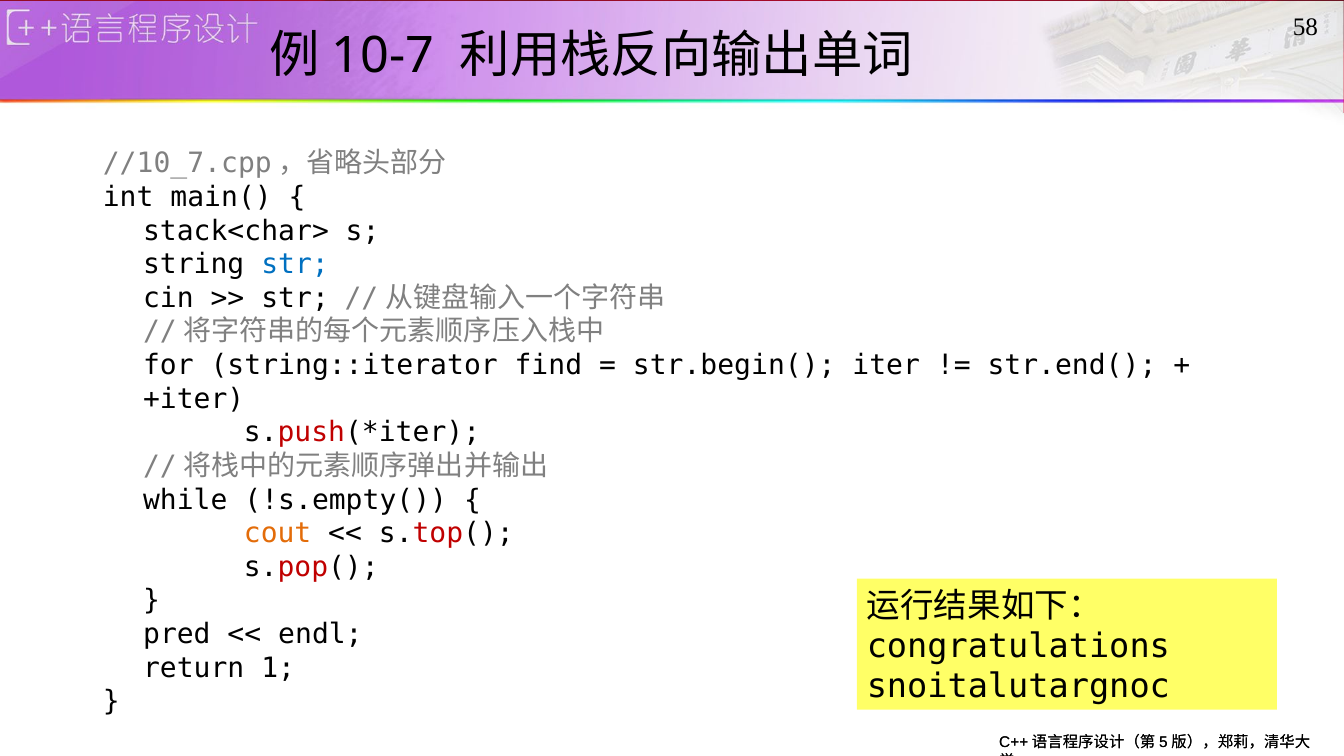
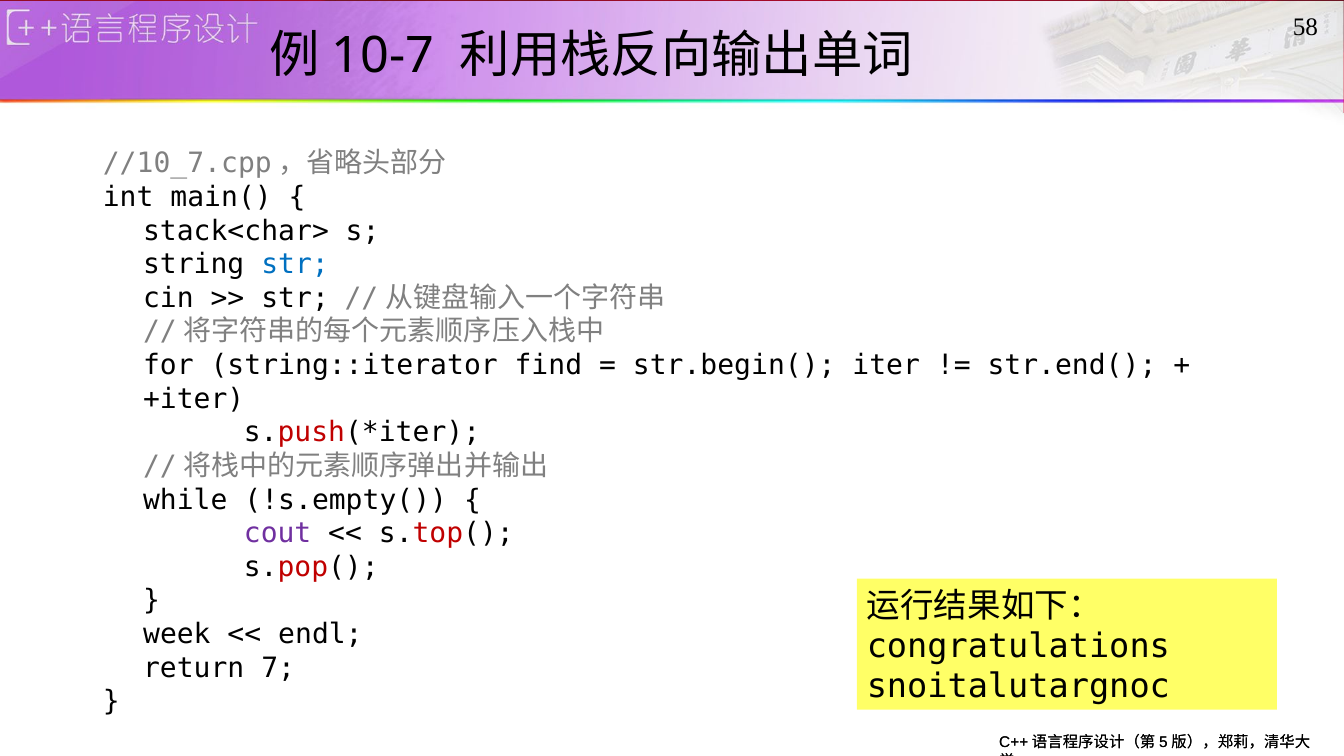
cout colour: orange -> purple (278, 533)
pred: pred -> week (177, 634)
1: 1 -> 7 (278, 668)
